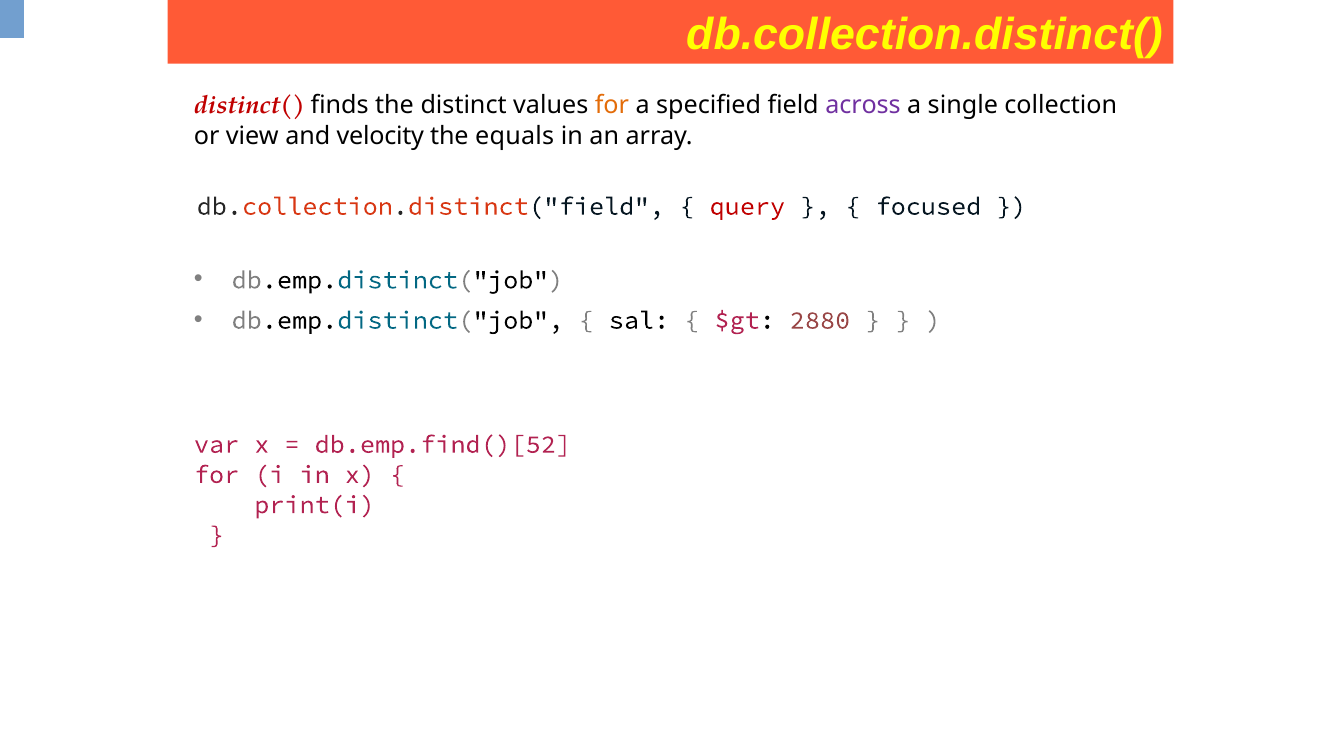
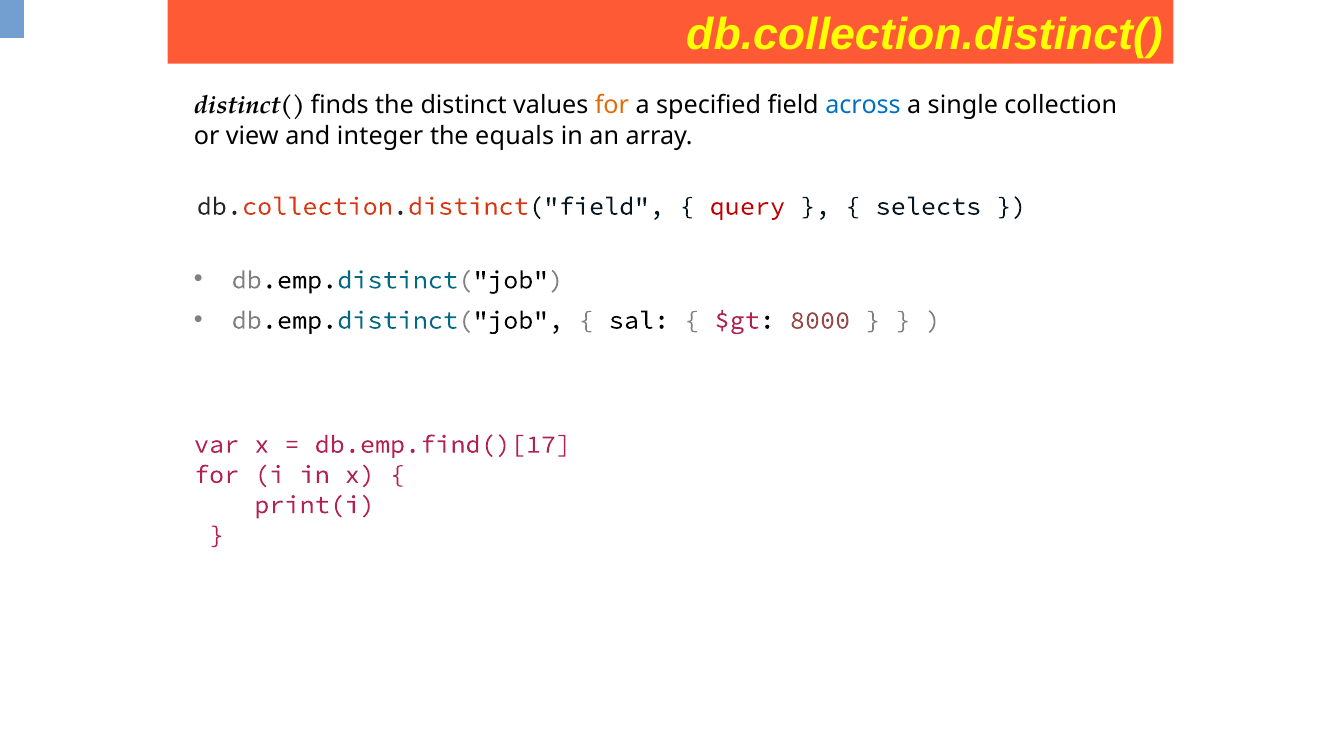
distinct( colour: red -> black (250, 106)
across colour: purple -> blue (863, 106)
velocity: velocity -> integer (380, 136)
focused: focused -> selects (928, 206)
2880: 2880 -> 8000 (820, 320)
db.emp.find()[52: db.emp.find()[52 -> db.emp.find()[17 (443, 444)
